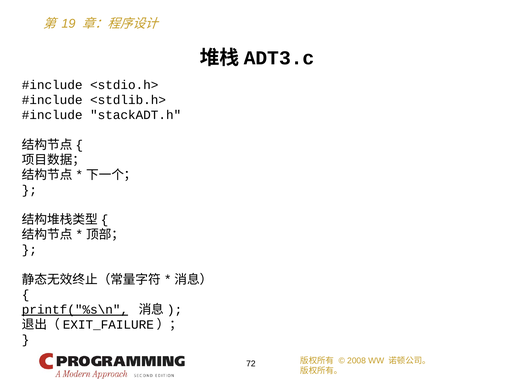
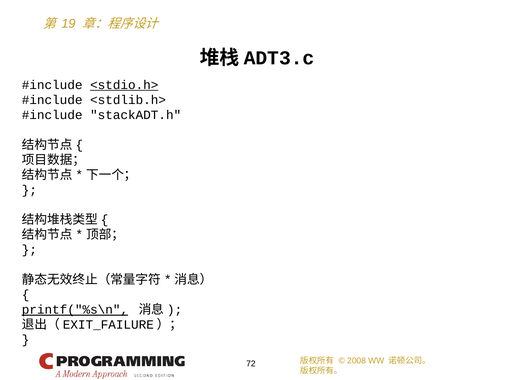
<stdio.h> underline: none -> present (124, 85)
